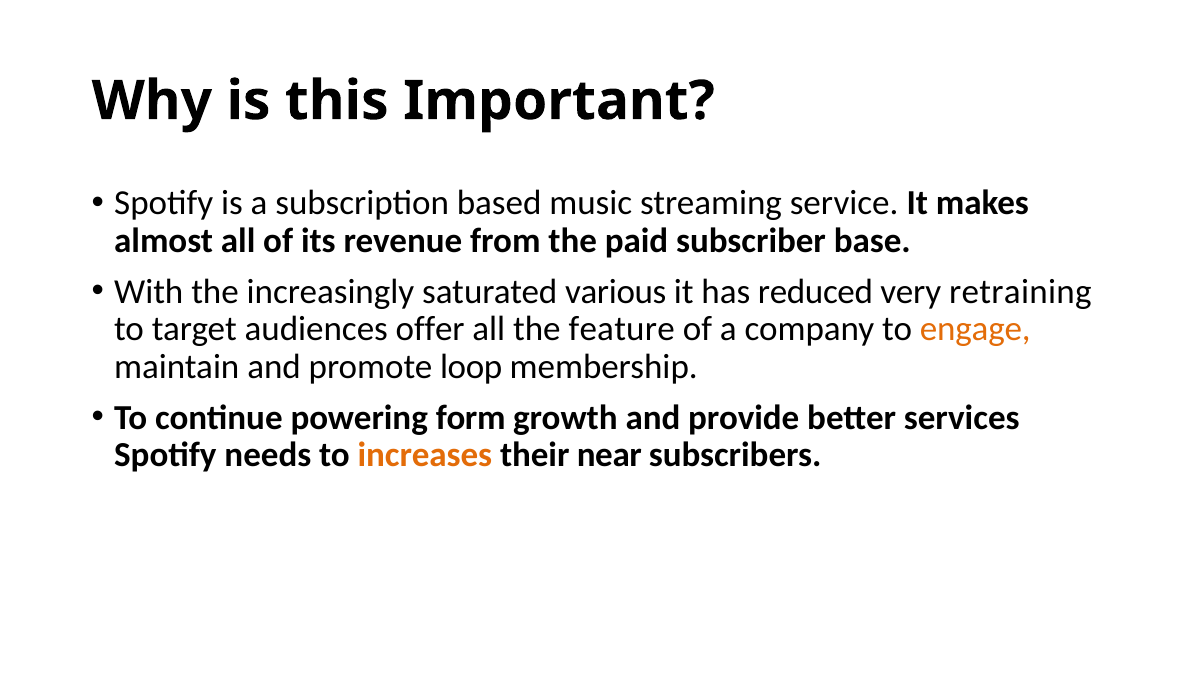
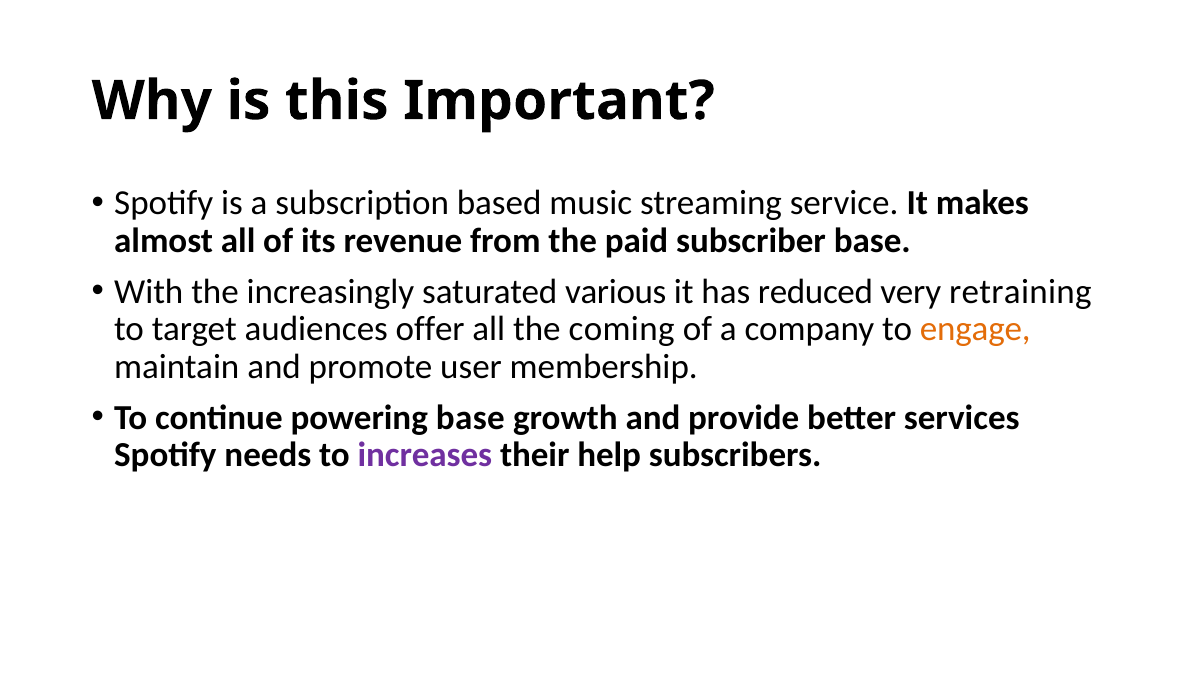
feature: feature -> coming (622, 329)
loop: loop -> user (471, 367)
powering form: form -> base (470, 418)
increases colour: orange -> purple (425, 455)
near: near -> help (609, 455)
